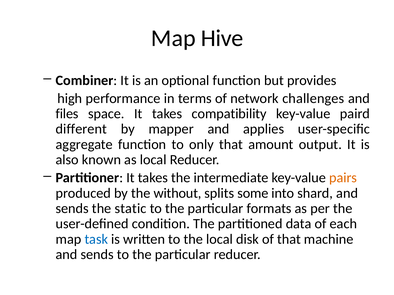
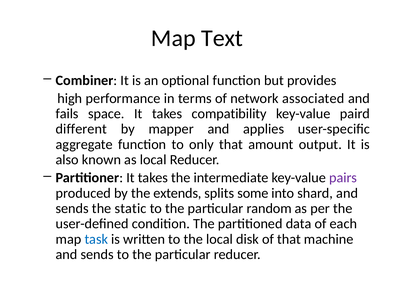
Hive: Hive -> Text (222, 38)
challenges: challenges -> associated (313, 99)
files: files -> fails (67, 114)
pairs colour: orange -> purple (343, 178)
without: without -> extends (177, 193)
formats: formats -> random (269, 209)
